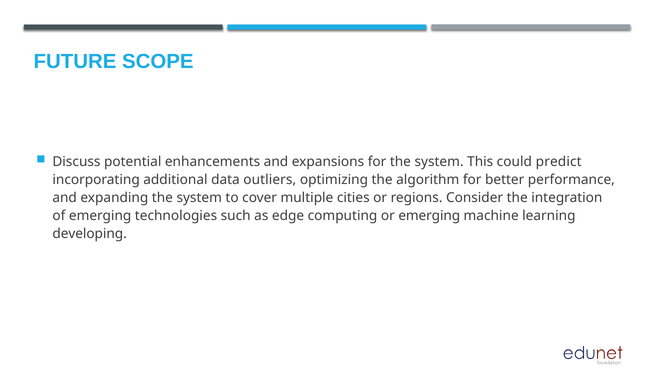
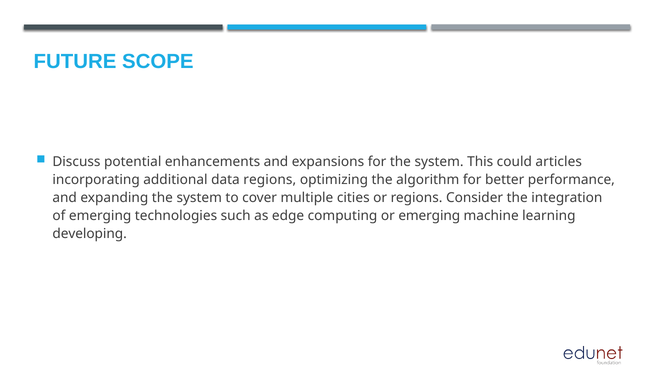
predict: predict -> articles (559, 162)
data outliers: outliers -> regions (270, 180)
